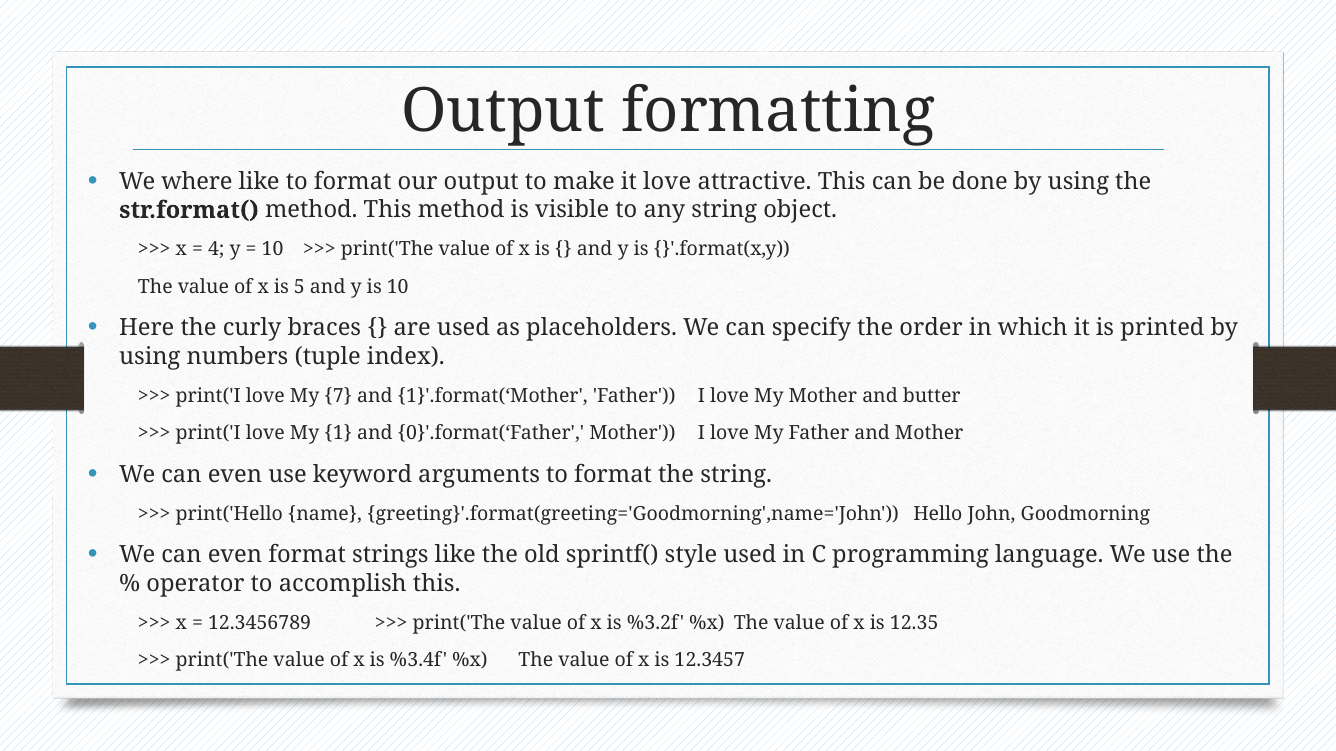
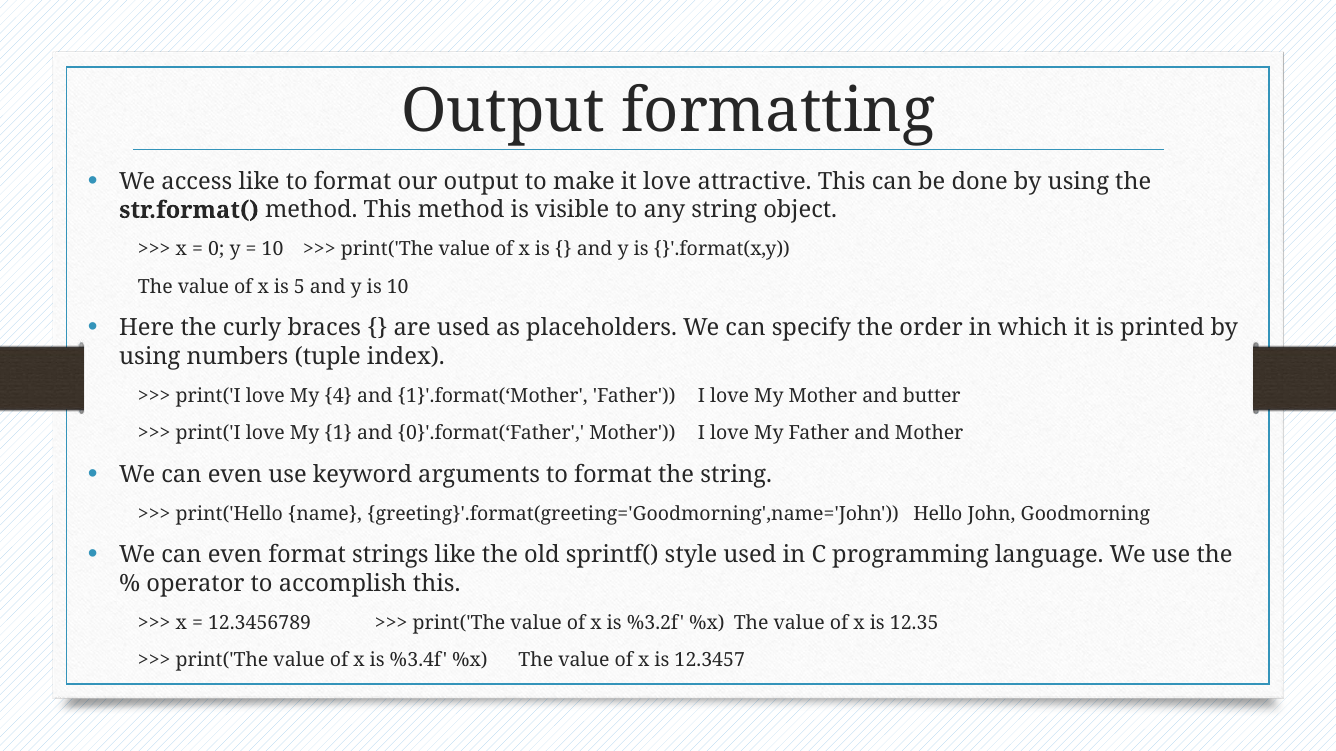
where: where -> access (197, 182)
4: 4 -> 0 (216, 250)
7: 7 -> 4 (338, 396)
